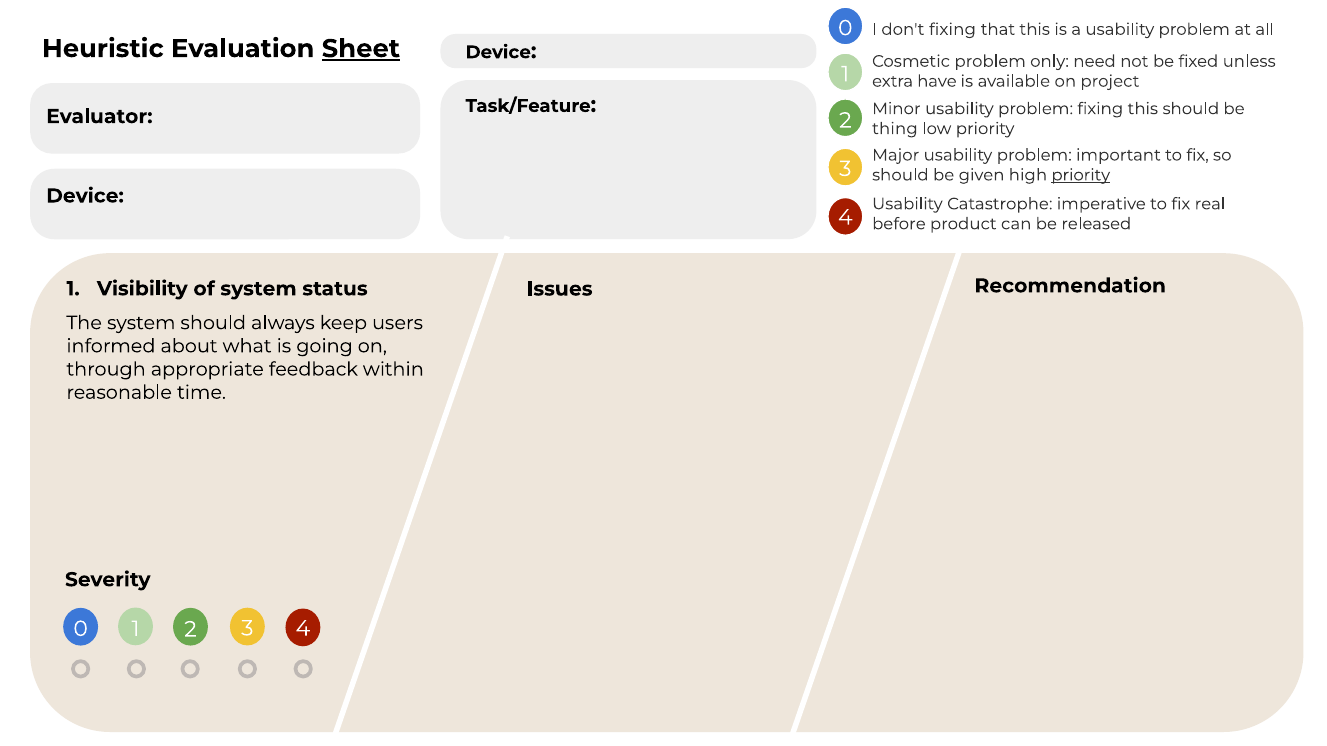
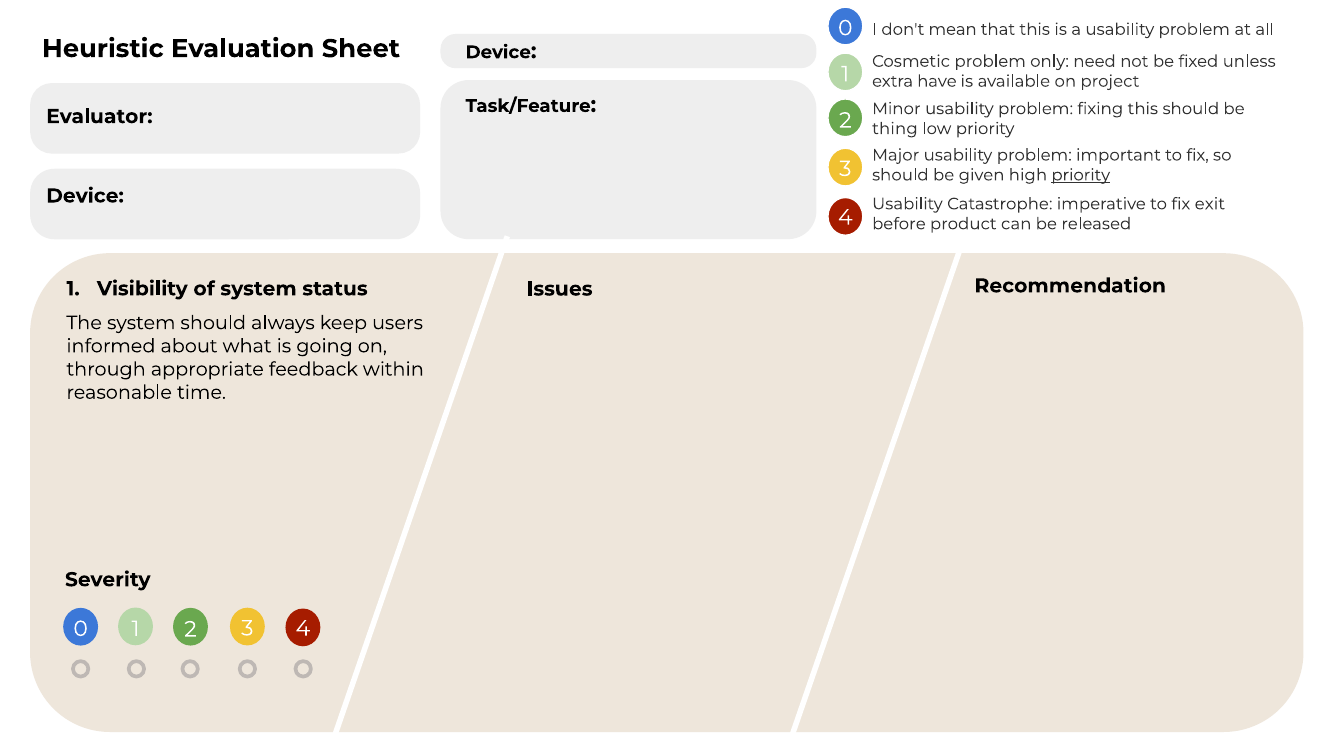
don't fixing: fixing -> mean (953, 29)
Sheet underline: present -> none (361, 49)
real: real -> exit (1210, 204)
